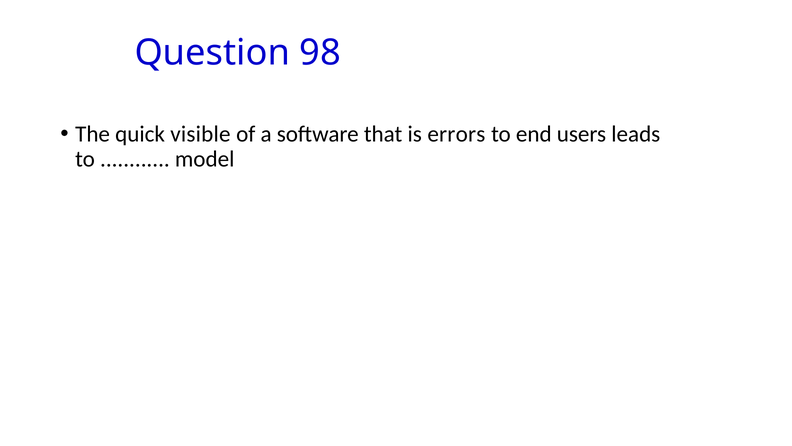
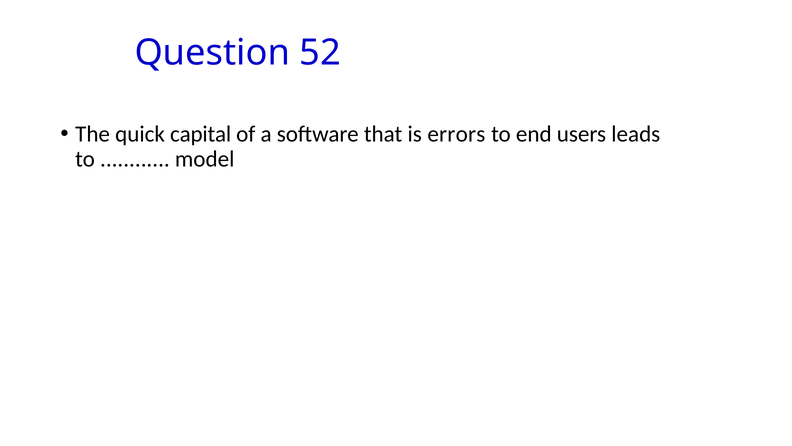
98: 98 -> 52 (320, 53)
visible: visible -> capital (201, 134)
